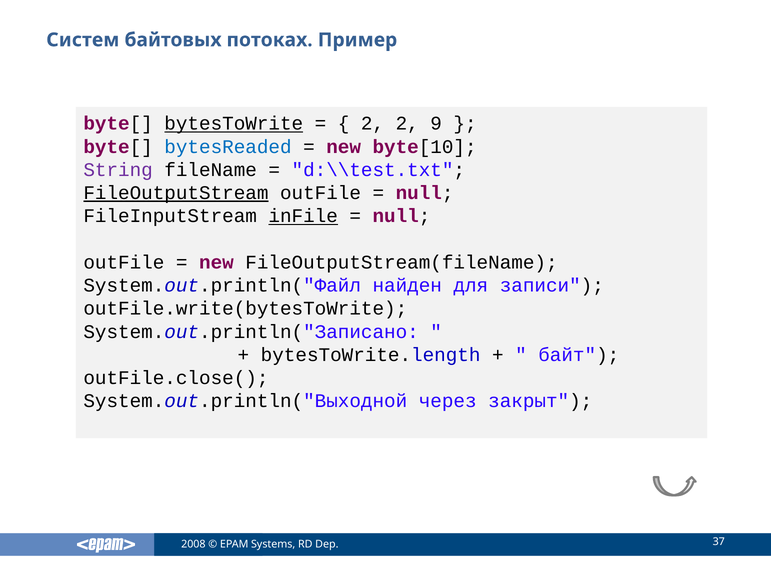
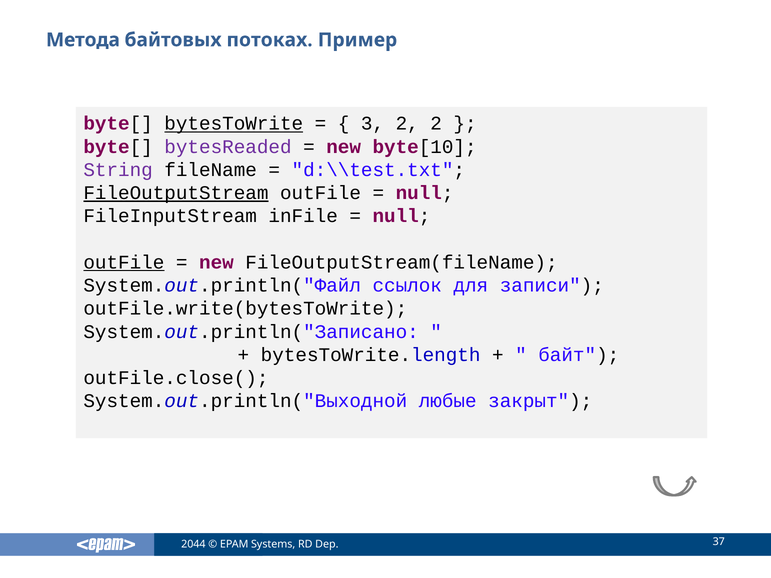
Систем: Систем -> Метода (83, 40)
2: 2 -> 3 (373, 124)
2 9: 9 -> 2 (436, 124)
bytesReaded colour: blue -> purple (228, 147)
inFile underline: present -> none (303, 216)
outFile underline: none -> present (124, 262)
найден: найден -> ссылок (407, 286)
через: через -> любые (448, 401)
2008: 2008 -> 2044 (193, 545)
